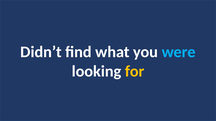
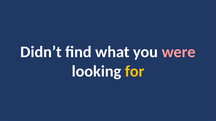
were colour: light blue -> pink (179, 52)
